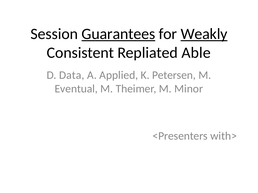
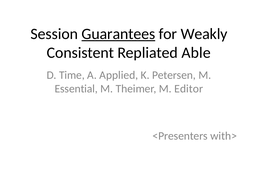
Weakly underline: present -> none (204, 34)
Data: Data -> Time (72, 75)
Eventual: Eventual -> Essential (76, 89)
Minor: Minor -> Editor (189, 89)
